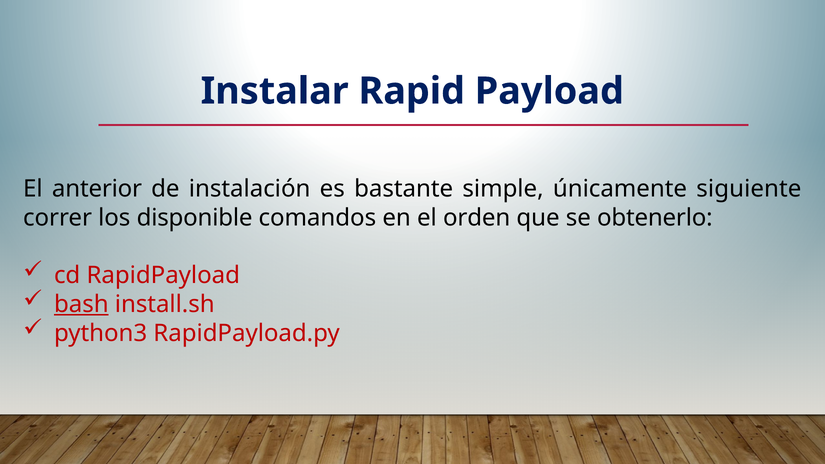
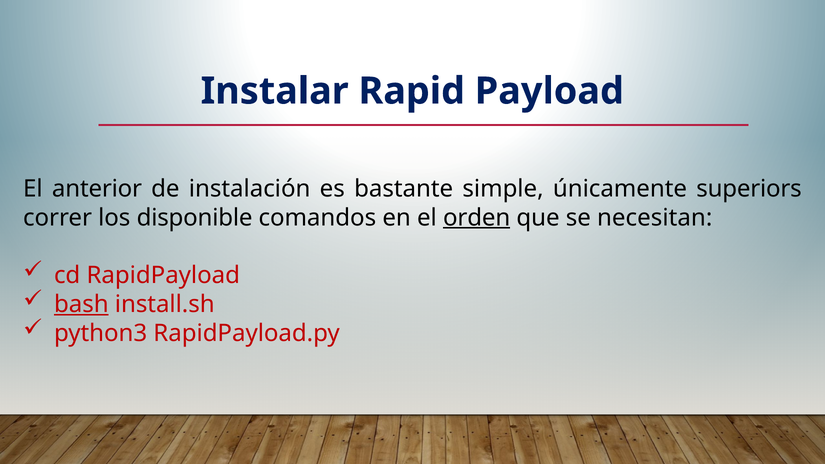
siguiente: siguiente -> superiors (749, 189)
orden underline: none -> present (477, 218)
obtenerlo: obtenerlo -> necesitan (655, 218)
